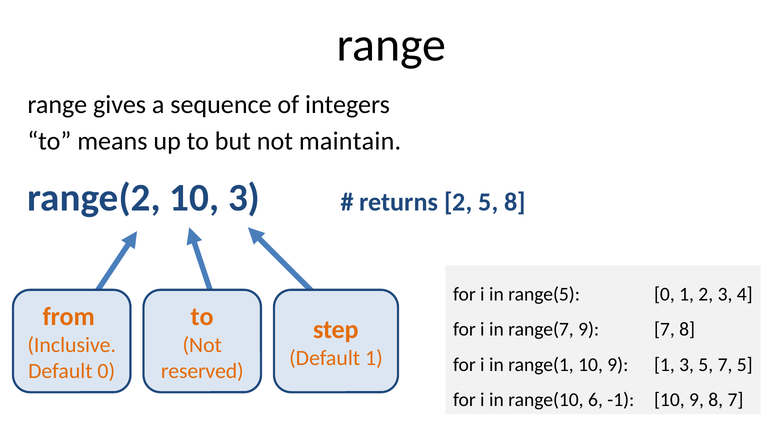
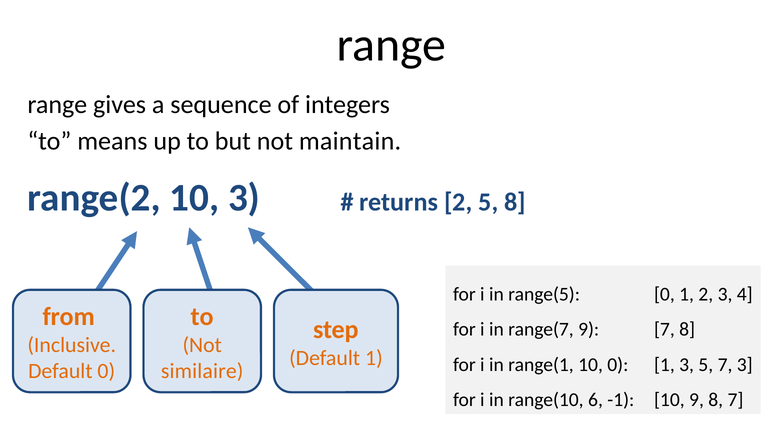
range(1 10 9: 9 -> 0 (618, 365)
7 5: 5 -> 3 (745, 365)
reserved: reserved -> similaire (202, 372)
